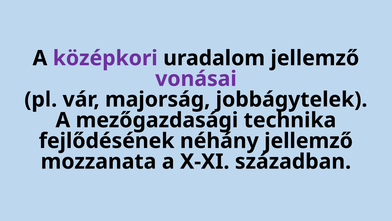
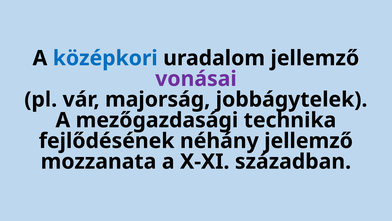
középkori colour: purple -> blue (105, 58)
